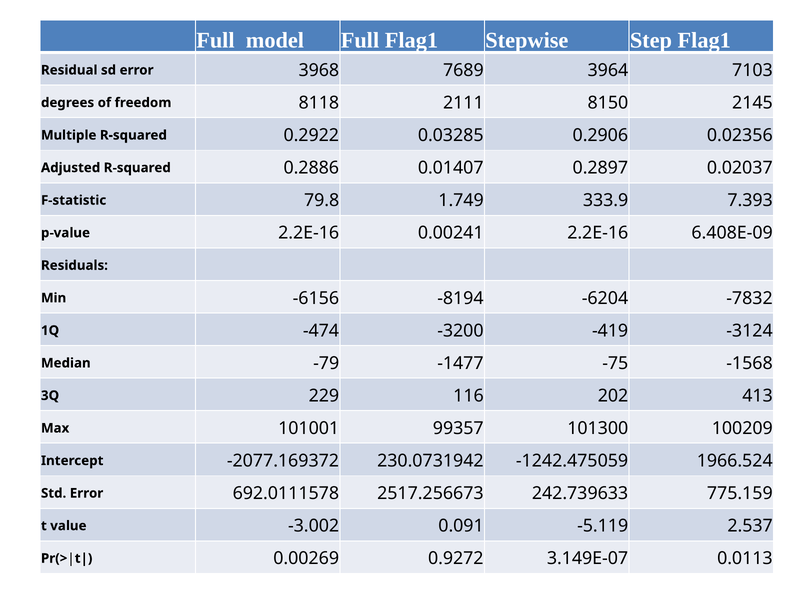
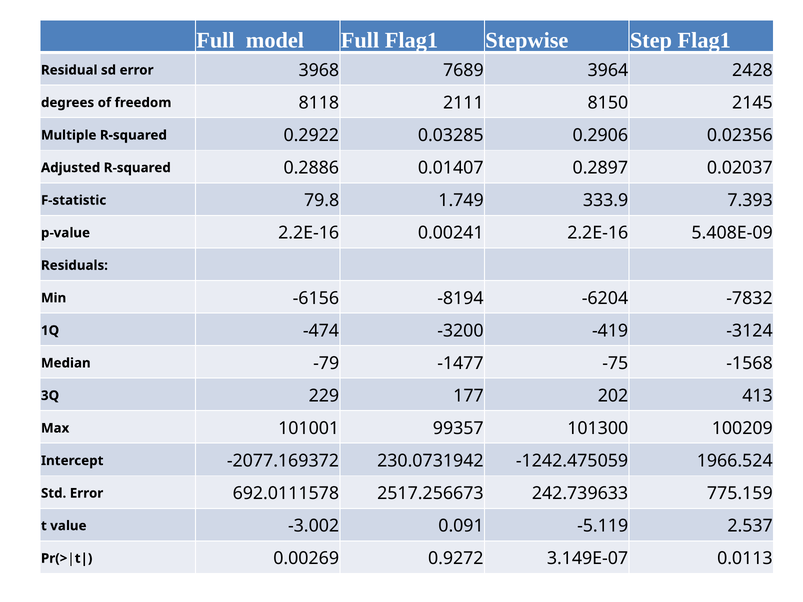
7103: 7103 -> 2428 (752, 70)
6.408E-09: 6.408E-09 -> 5.408E-09 (732, 233)
116: 116 -> 177 (468, 396)
